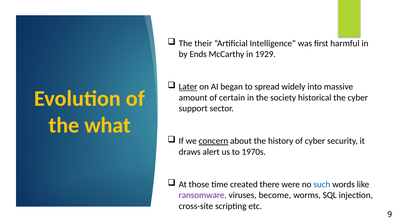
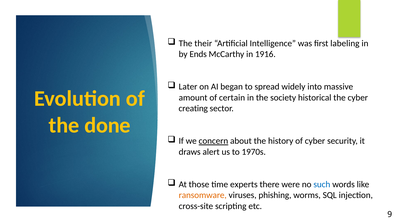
harmful: harmful -> labeling (345, 43)
1929: 1929 -> 1916 (265, 54)
Later underline: present -> none (188, 87)
support: support -> creating (193, 109)
what: what -> done (108, 125)
created: created -> experts (244, 185)
ransomware colour: purple -> orange (203, 195)
become: become -> phishing (275, 195)
